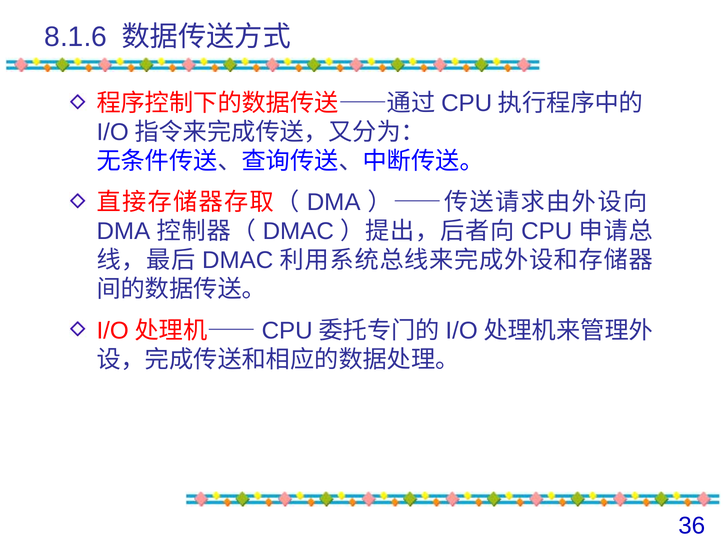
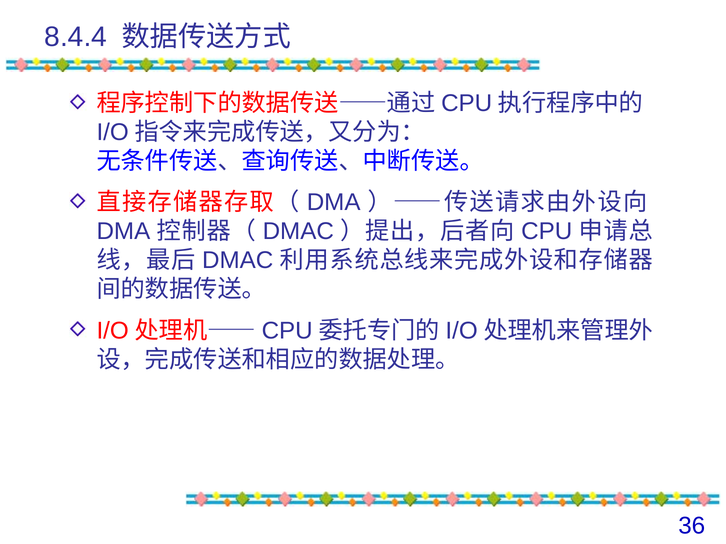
8.1.6: 8.1.6 -> 8.4.4 (76, 37)
